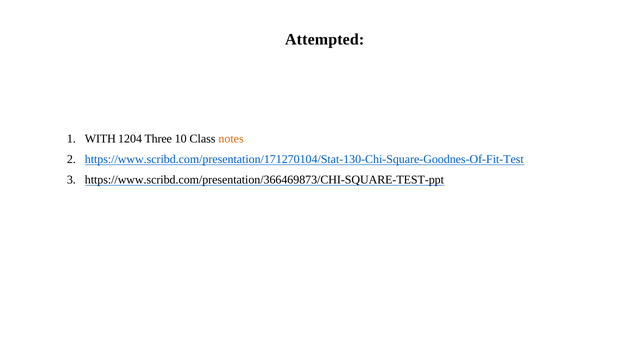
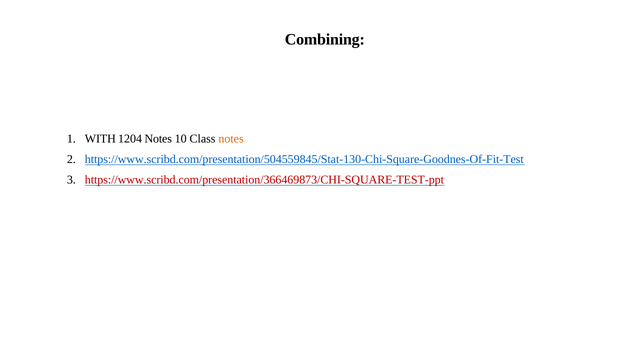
Attempted: Attempted -> Combining (325, 39)
1204 Three: Three -> Notes (158, 139)
https://www.scribd.com/presentation/171270104/Stat-130-Chi-Square-Goodnes-Of-Fit-Test: https://www.scribd.com/presentation/171270104/Stat-130-Chi-Square-Goodnes-Of-Fit-Test -> https://www.scribd.com/presentation/504559845/Stat-130-Chi-Square-Goodnes-Of-Fit-Test (304, 159)
https://www.scribd.com/presentation/366469873/CHI-SQUARE-TEST-ppt colour: black -> red (264, 180)
